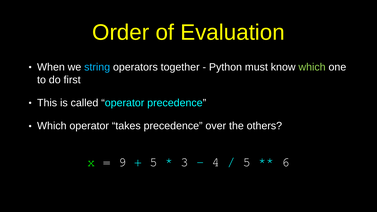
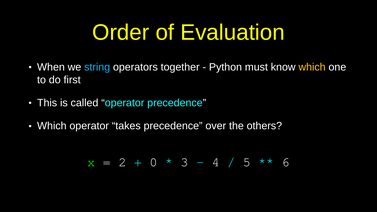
which colour: light green -> yellow (312, 67)
9: 9 -> 2 (122, 162)
5: 5 -> 0 (153, 162)
